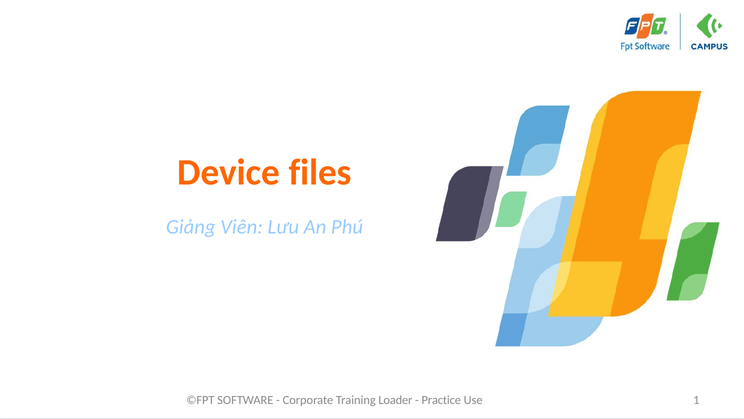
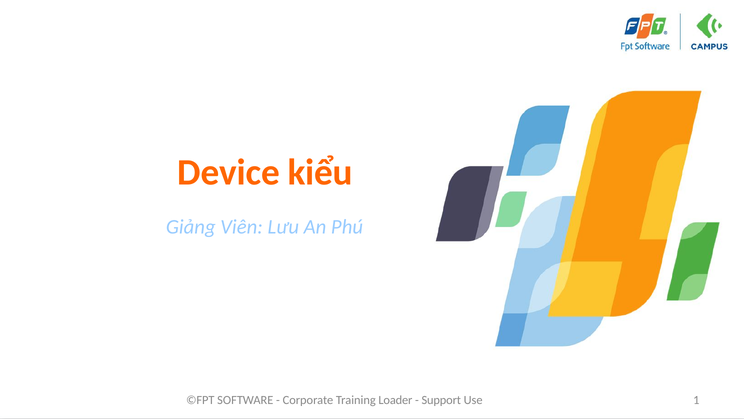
files: files -> kiểu (320, 172)
Practice: Practice -> Support (441, 400)
